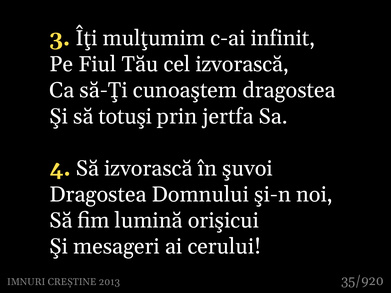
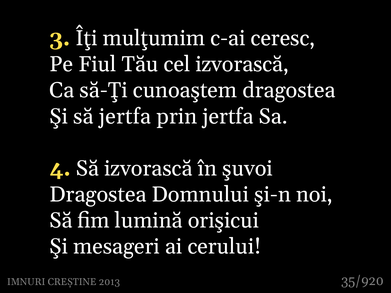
infinit: infinit -> ceresc (283, 38)
să totuşi: totuşi -> jertfa (125, 116)
